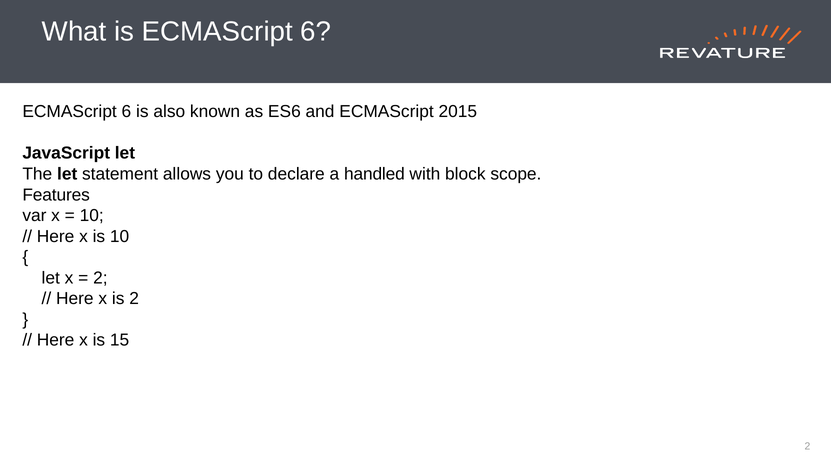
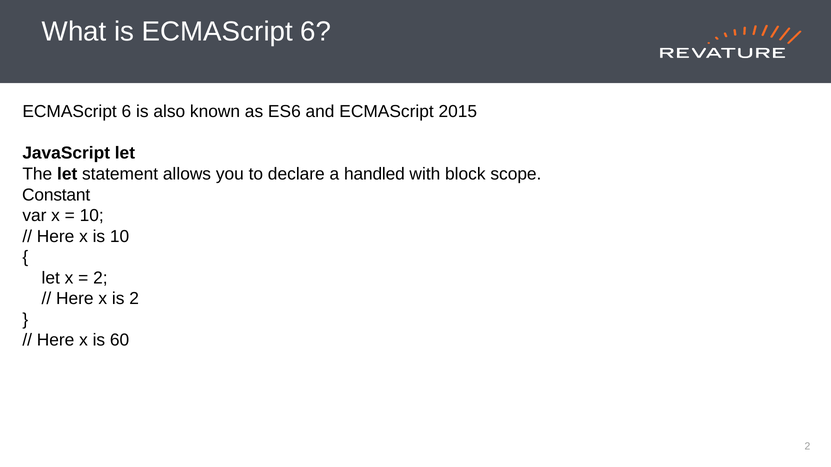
Features: Features -> Constant (56, 195)
15: 15 -> 60 (120, 340)
